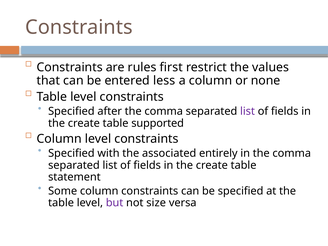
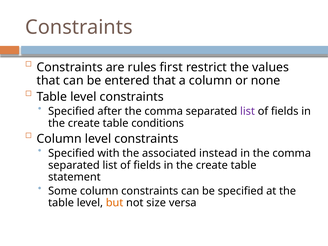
entered less: less -> that (164, 81)
supported: supported -> conditions (158, 123)
entirely: entirely -> instead (218, 153)
but colour: purple -> orange (115, 203)
